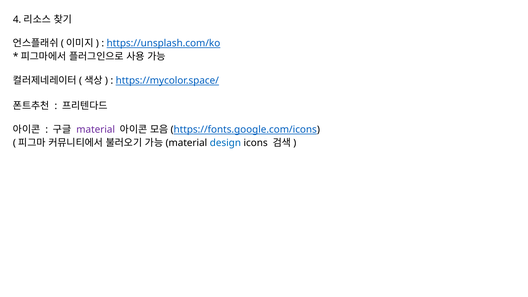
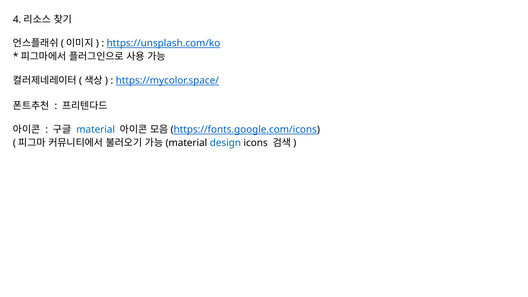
material colour: purple -> blue (96, 130)
